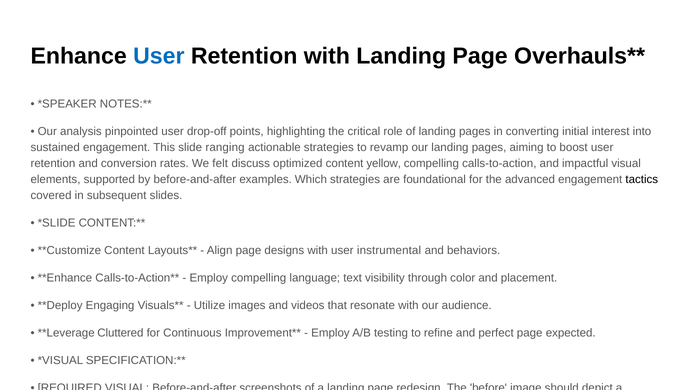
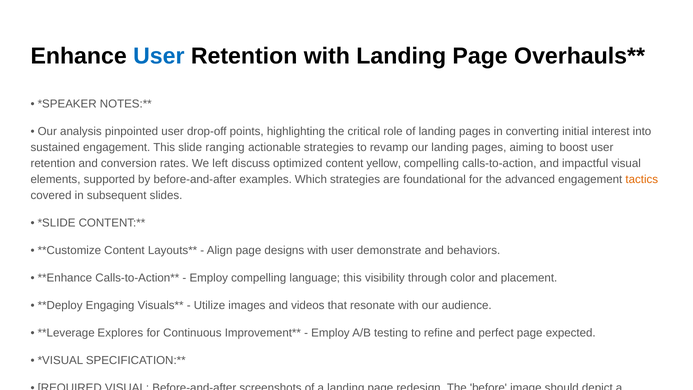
felt: felt -> left (220, 163)
tactics colour: black -> orange (642, 179)
instrumental: instrumental -> demonstrate (389, 250)
language text: text -> this (353, 278)
Cluttered: Cluttered -> Explores (120, 333)
